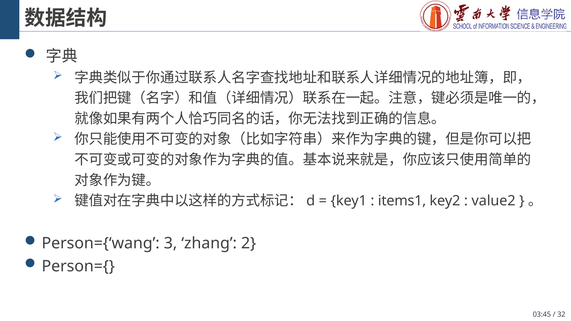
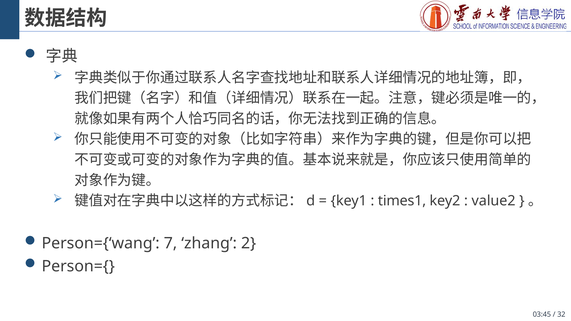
items1: items1 -> times1 (402, 201)
3: 3 -> 7 (170, 244)
